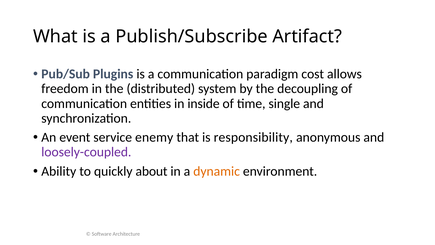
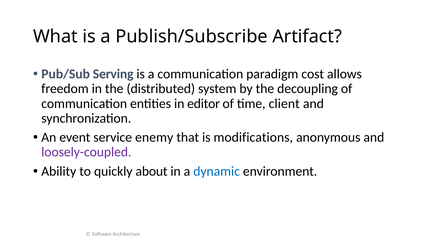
Plugins: Plugins -> Serving (113, 74)
inside: inside -> editor (204, 103)
single: single -> client (284, 103)
responsibility: responsibility -> modifications (253, 137)
dynamic colour: orange -> blue (217, 171)
